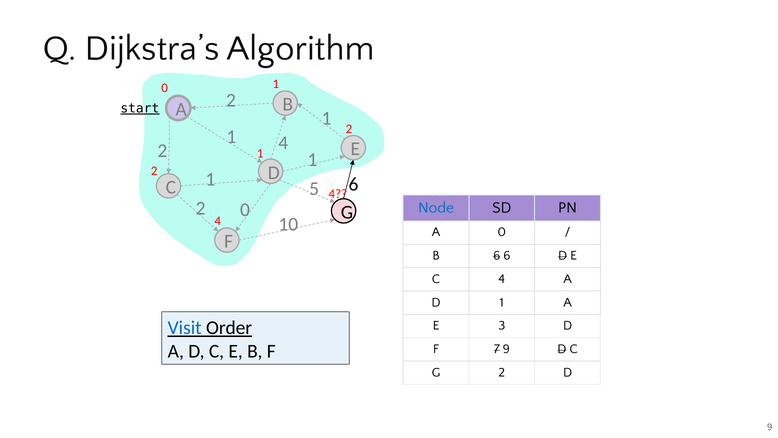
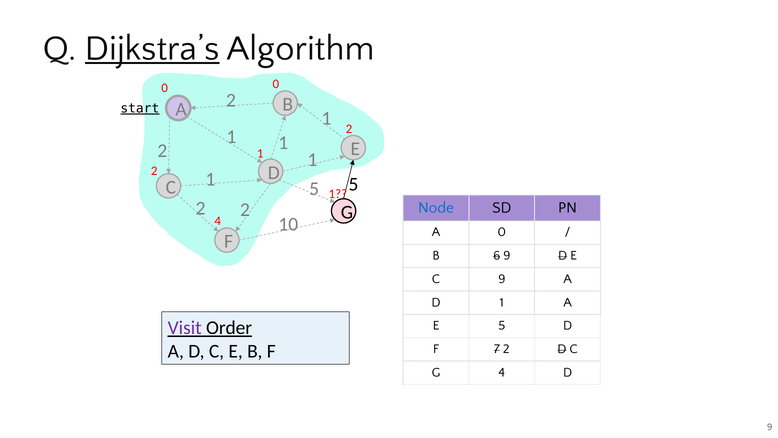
Dijkstra’s underline: none -> present (152, 48)
0 1: 1 -> 0 (276, 84)
4: 4 -> 1 (283, 143)
5 6: 6 -> 5 (354, 184)
4: 4 -> 1 (338, 194)
2 0: 0 -> 2 (245, 210)
6 6: 6 -> 9 (507, 255)
C 4: 4 -> 9 (502, 279)
Visit colour: blue -> purple (185, 328)
E 3: 3 -> 5 (502, 325)
7 9: 9 -> 2 (506, 349)
G 2: 2 -> 4 (502, 372)
